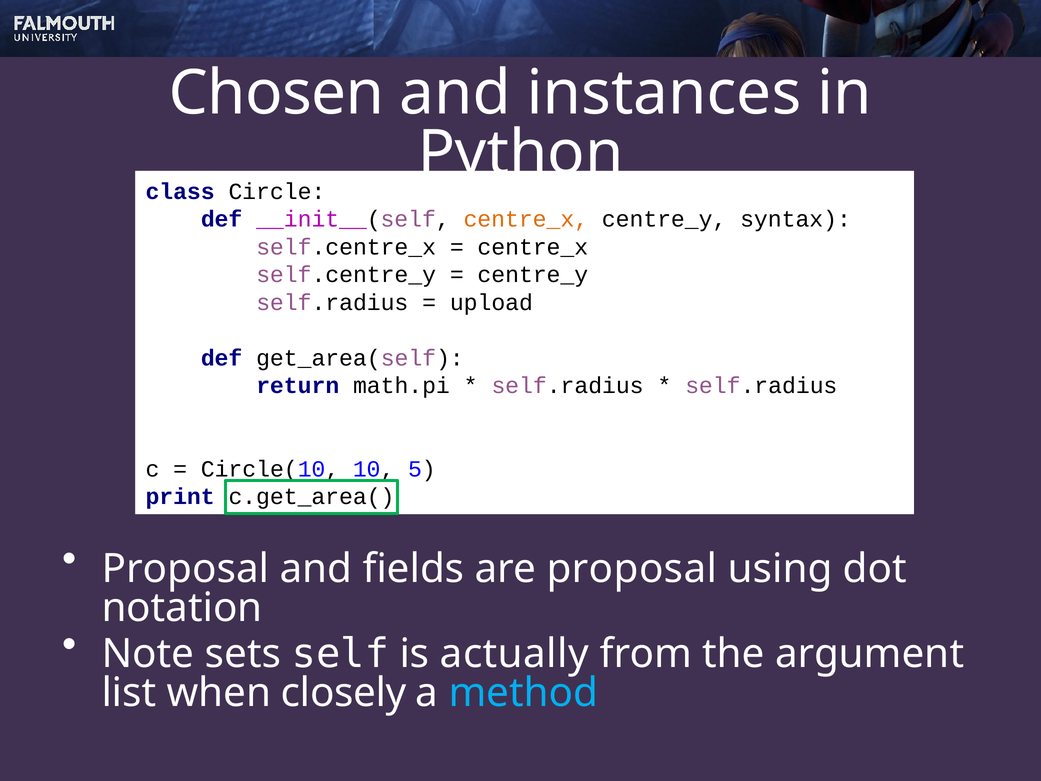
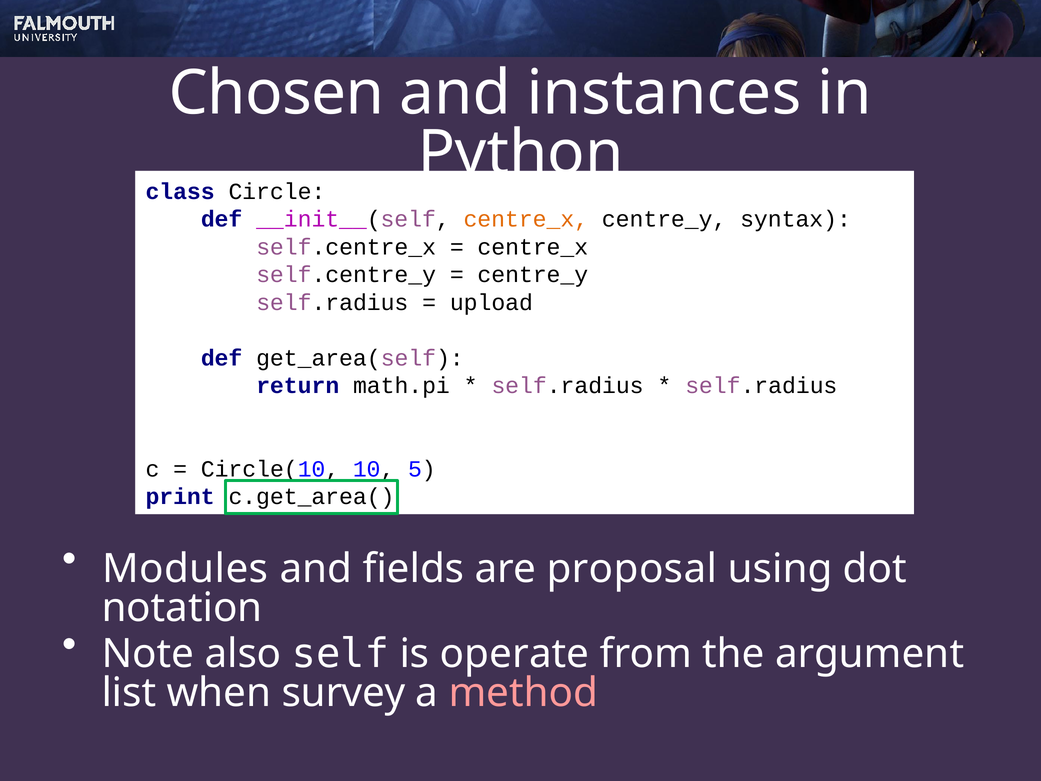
Proposal: Proposal -> Modules (185, 569)
sets: sets -> also (243, 654)
actually: actually -> operate (515, 654)
closely: closely -> survey (344, 693)
method colour: light blue -> pink (523, 693)
